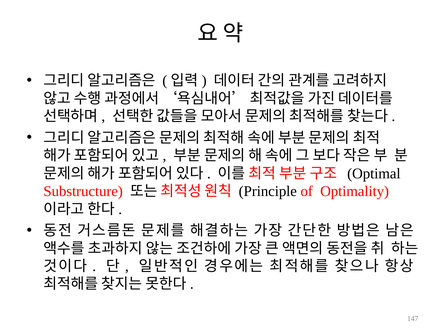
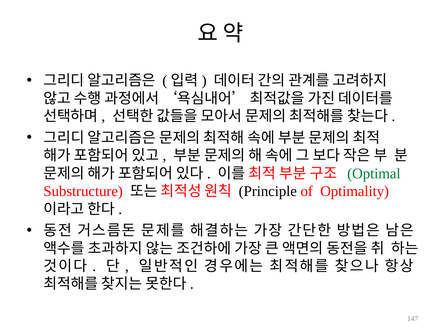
Optimal colour: black -> green (374, 173)
